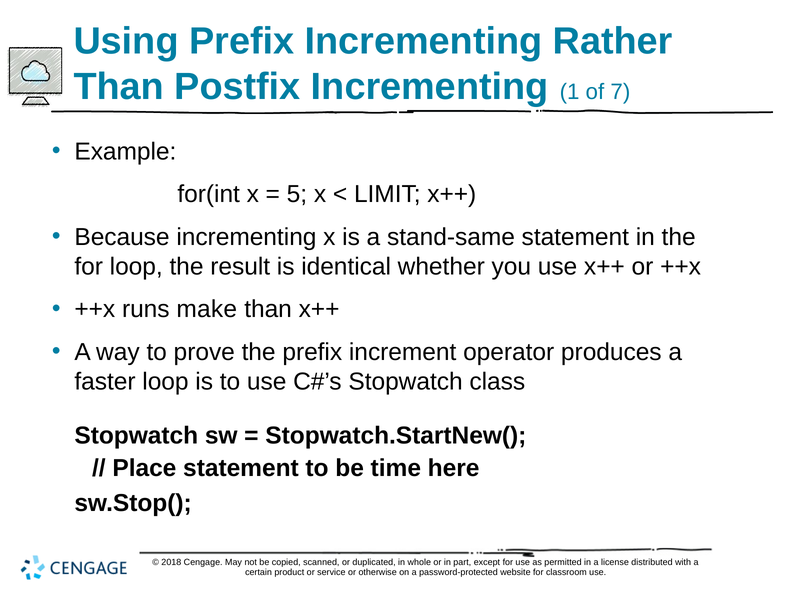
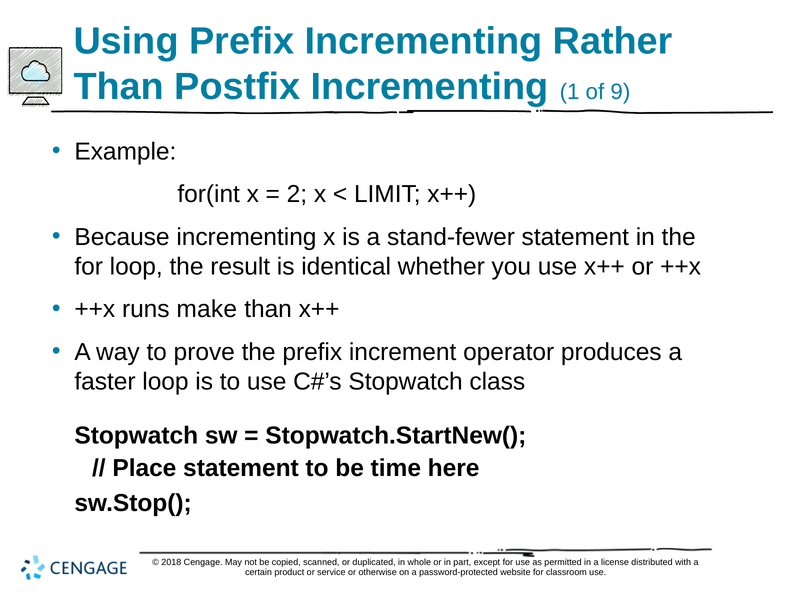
7: 7 -> 9 (620, 92)
5: 5 -> 2 (297, 194)
stand-same: stand-same -> stand-fewer (451, 237)
